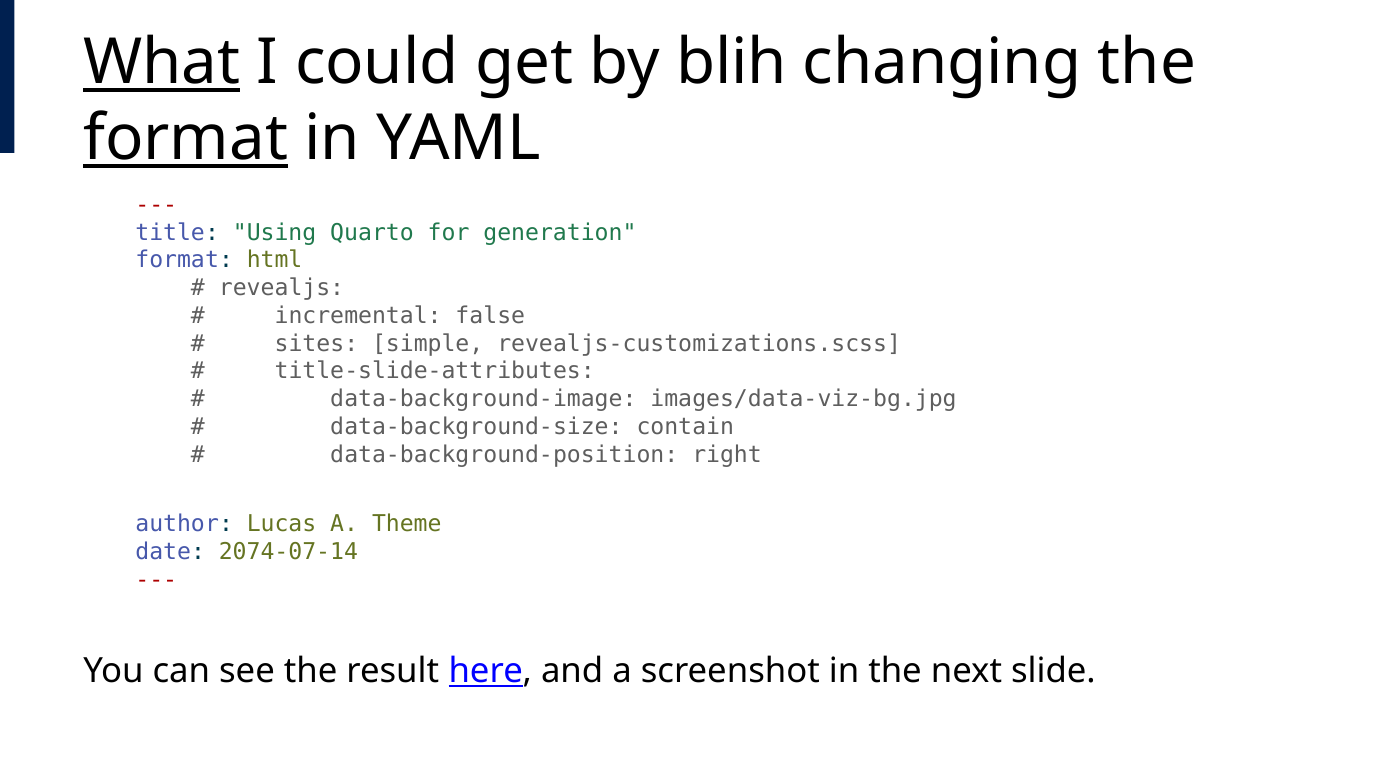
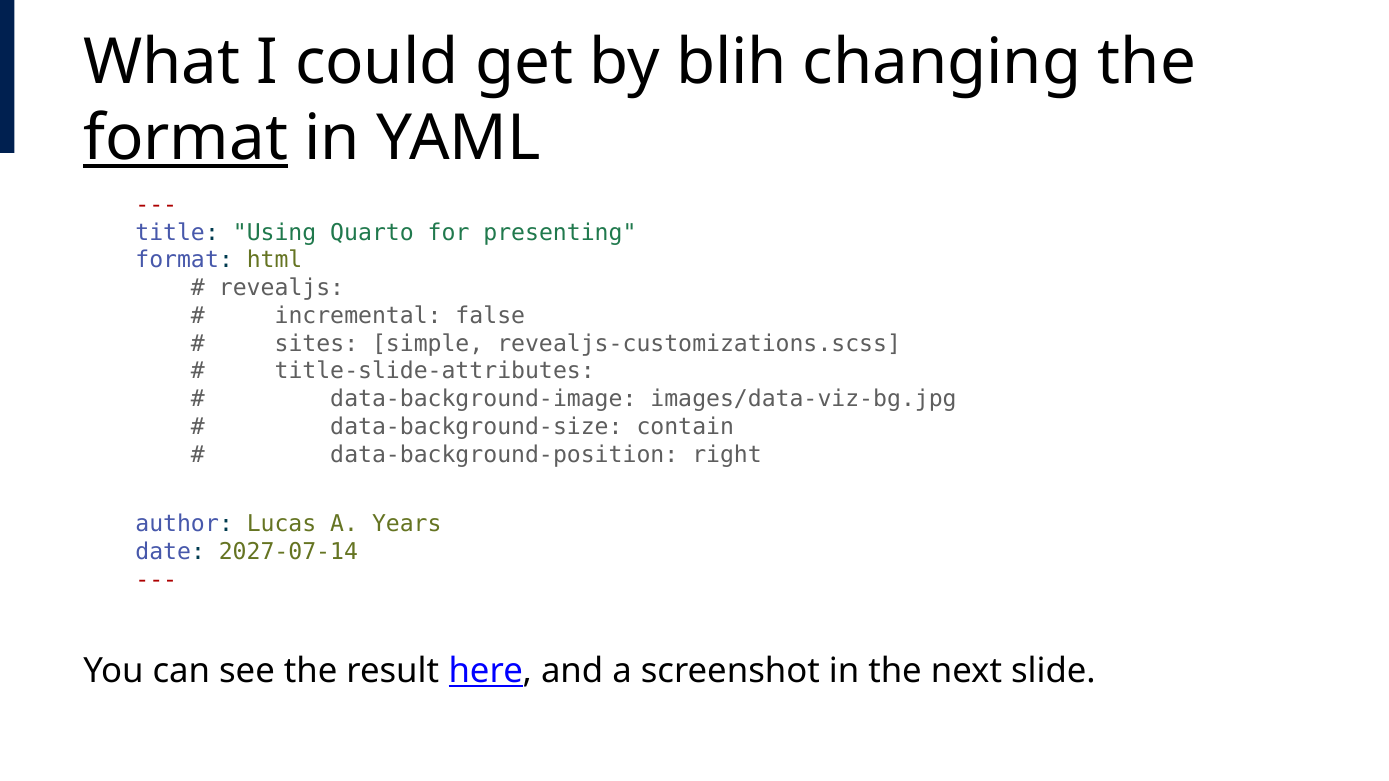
What underline: present -> none (162, 63)
generation: generation -> presenting (560, 233)
Theme: Theme -> Years (407, 524)
2074-07-14: 2074-07-14 -> 2027-07-14 (288, 552)
